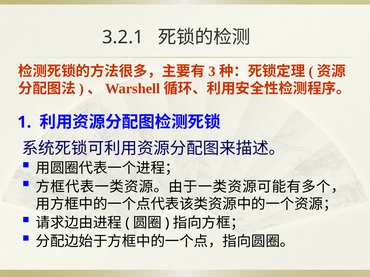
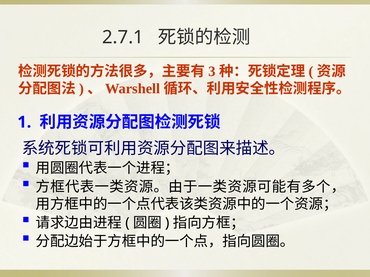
3.2.1: 3.2.1 -> 2.7.1 (123, 37)
